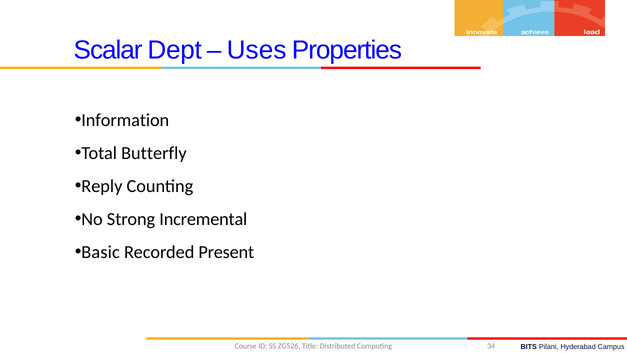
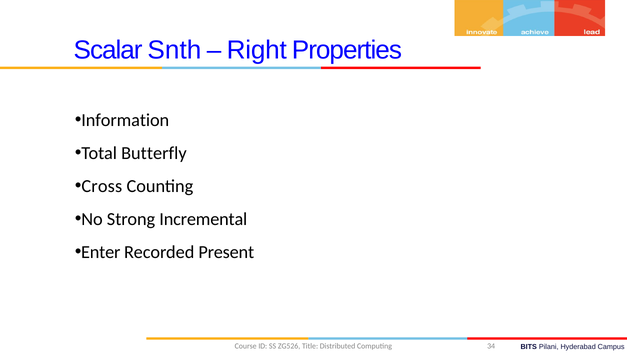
Dept: Dept -> Snth (174, 50)
Uses: Uses -> Right (257, 50)
Reply: Reply -> Cross (102, 186)
Basic: Basic -> Enter (101, 252)
